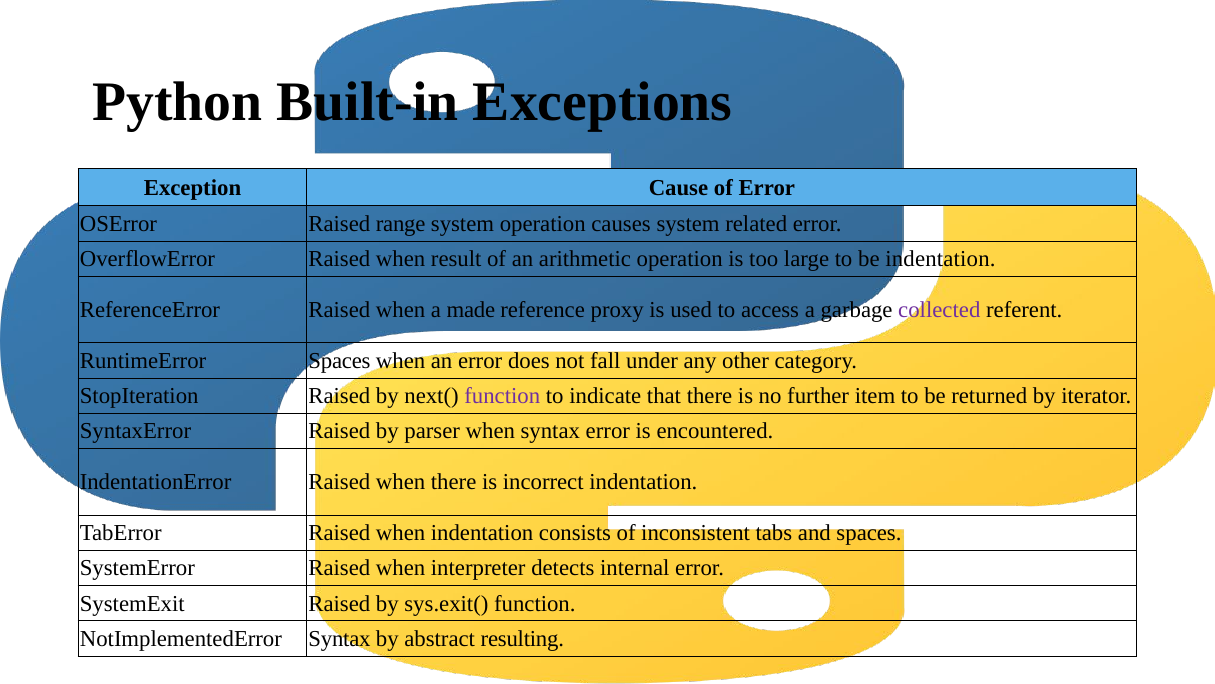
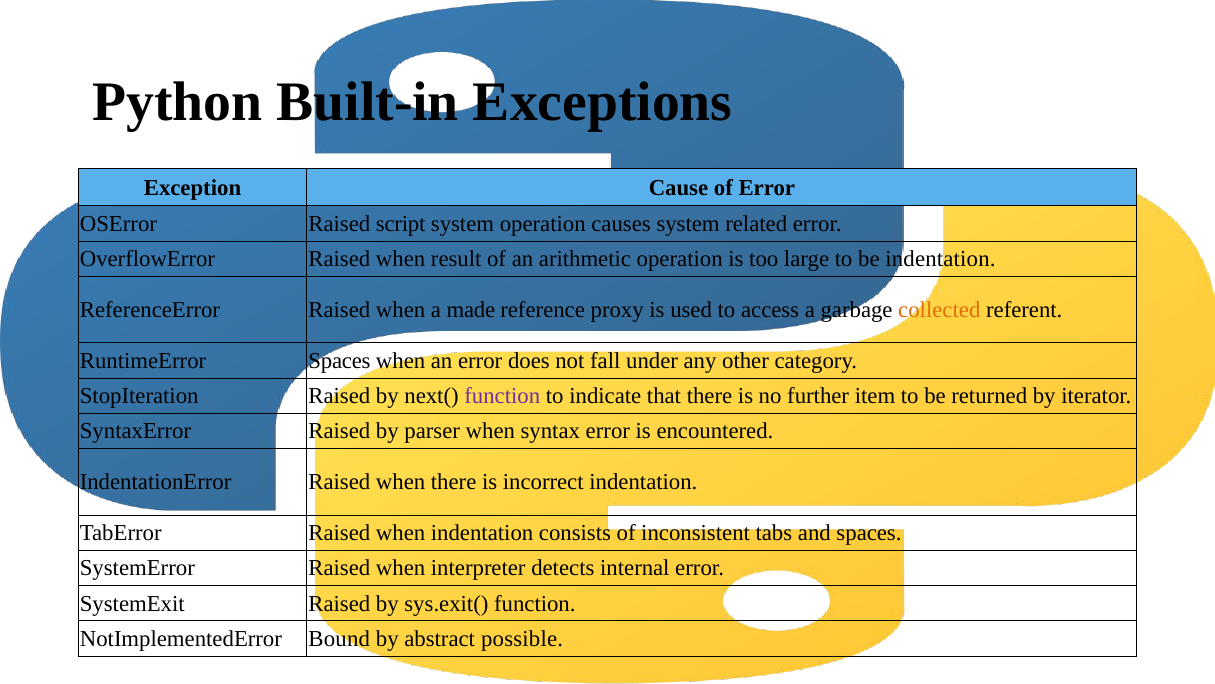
range: range -> script (401, 224)
collected colour: purple -> orange (939, 310)
NotImplementedError Syntax: Syntax -> Bound (339, 638)
resulting: resulting -> possible (522, 638)
